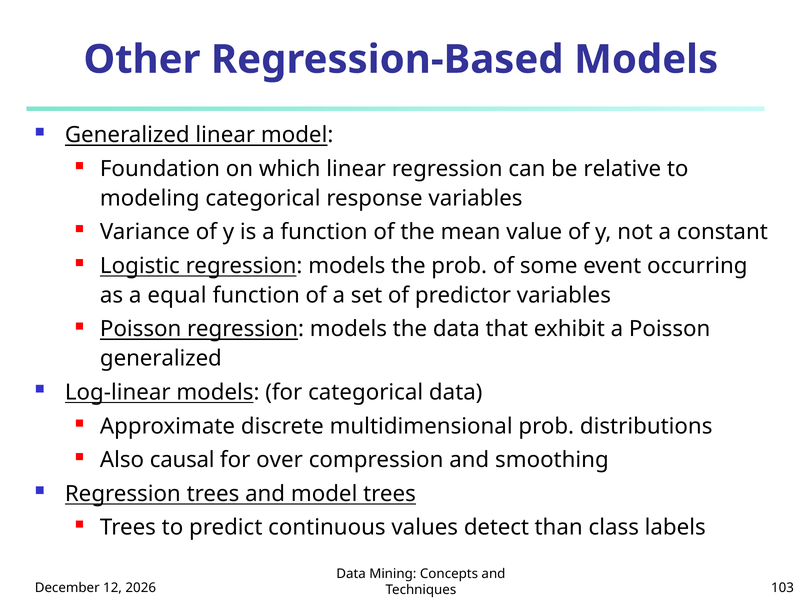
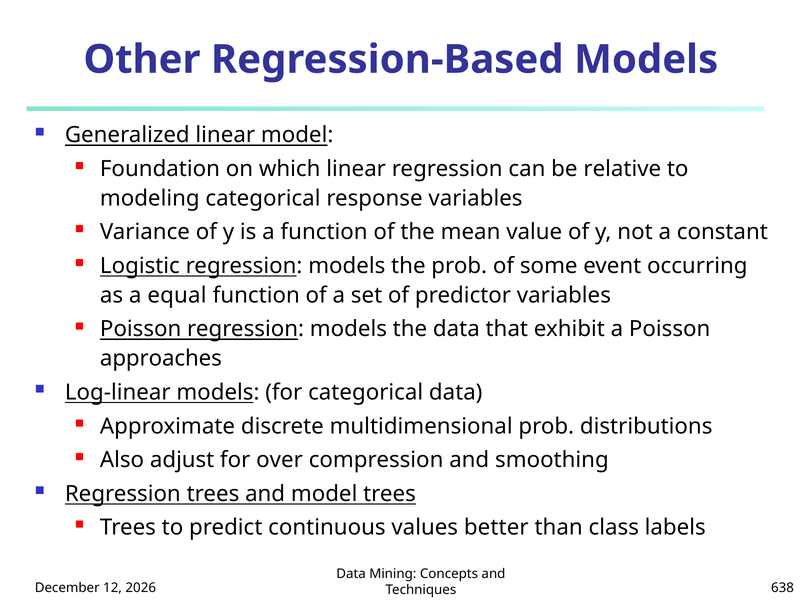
generalized: generalized -> approaches (161, 359)
causal: causal -> adjust (182, 460)
detect: detect -> better (496, 528)
103: 103 -> 638 (783, 588)
